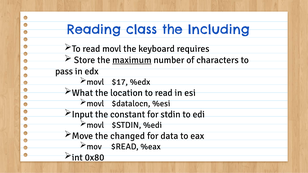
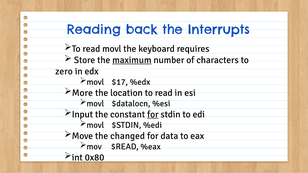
class: class -> back (142, 30)
Including: Including -> Interrupts (219, 30)
pass: pass -> zero (64, 71)
What: What -> More (82, 93)
for underline: none -> present (153, 114)
